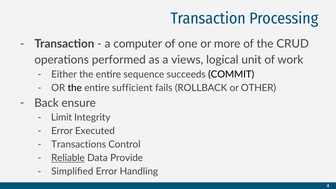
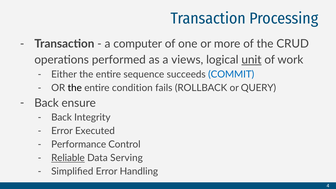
unit underline: none -> present (251, 60)
COMMIT colour: black -> blue (231, 74)
sufficient: sufficient -> condition (132, 88)
OTHER: OTHER -> QUERY (258, 88)
Limit: Limit -> Back (62, 117)
Transactions: Transactions -> Performance (79, 144)
Provide: Provide -> Serving (127, 158)
